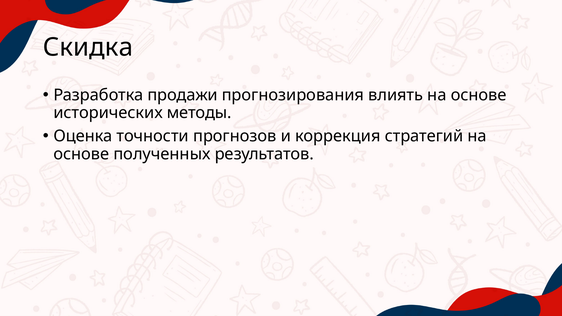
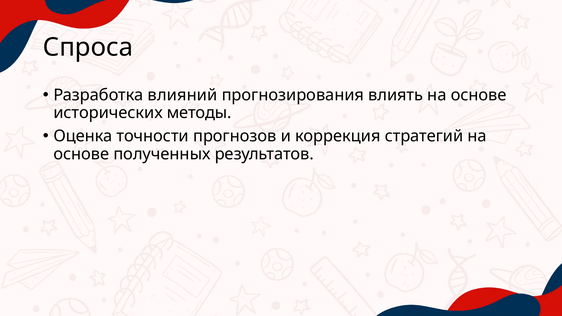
Скидка: Скидка -> Спроса (88, 47)
продажи: продажи -> влияний (183, 95)
